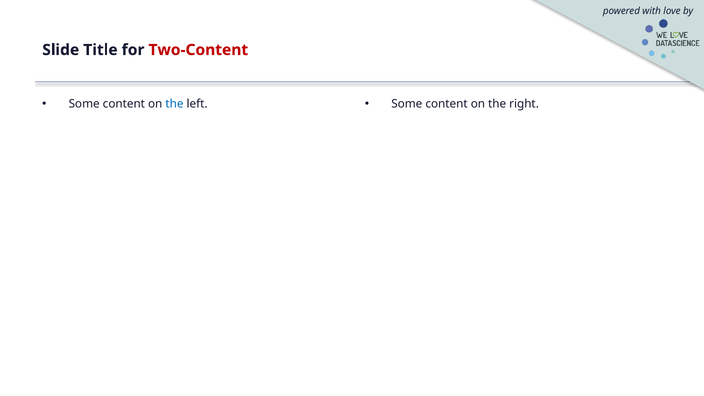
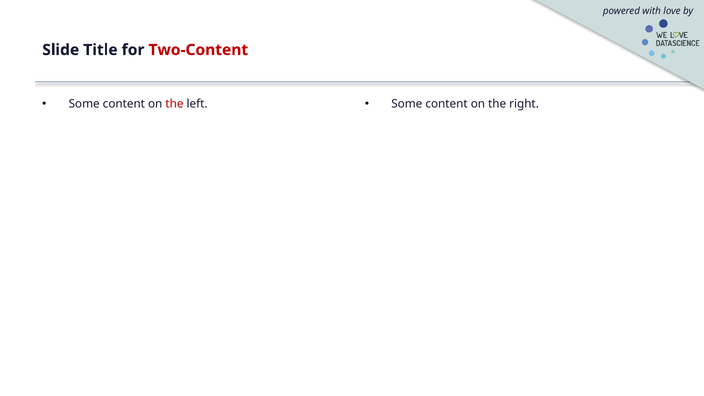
the colour: blue -> red (174, 104)
